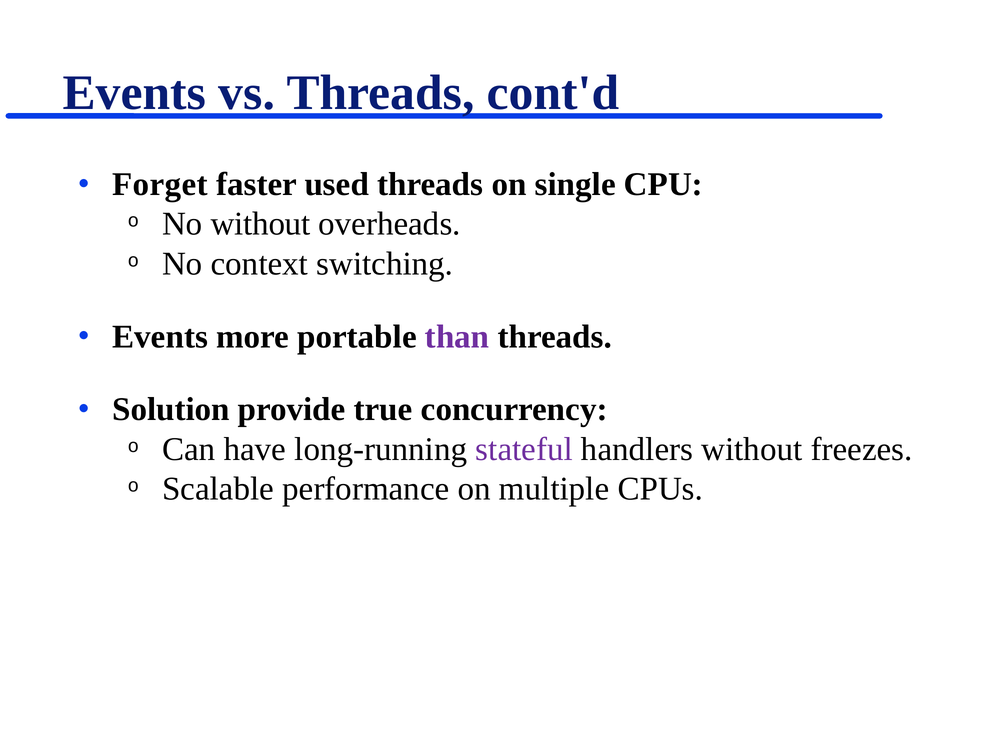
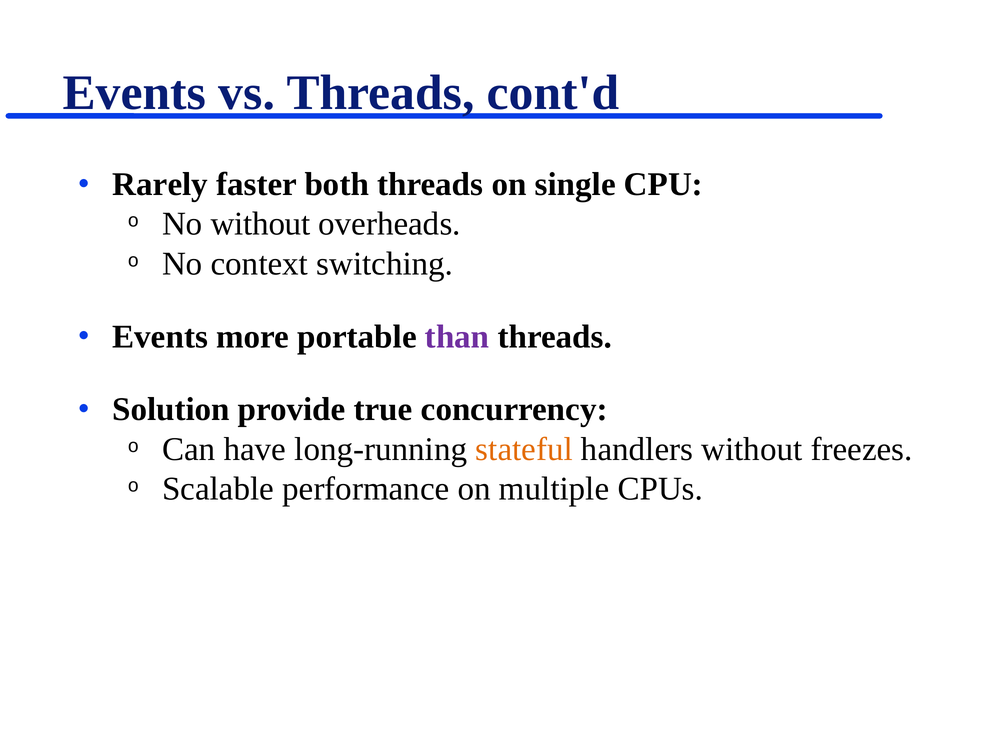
Forget: Forget -> Rarely (160, 184)
used: used -> both (337, 184)
stateful colour: purple -> orange (524, 449)
